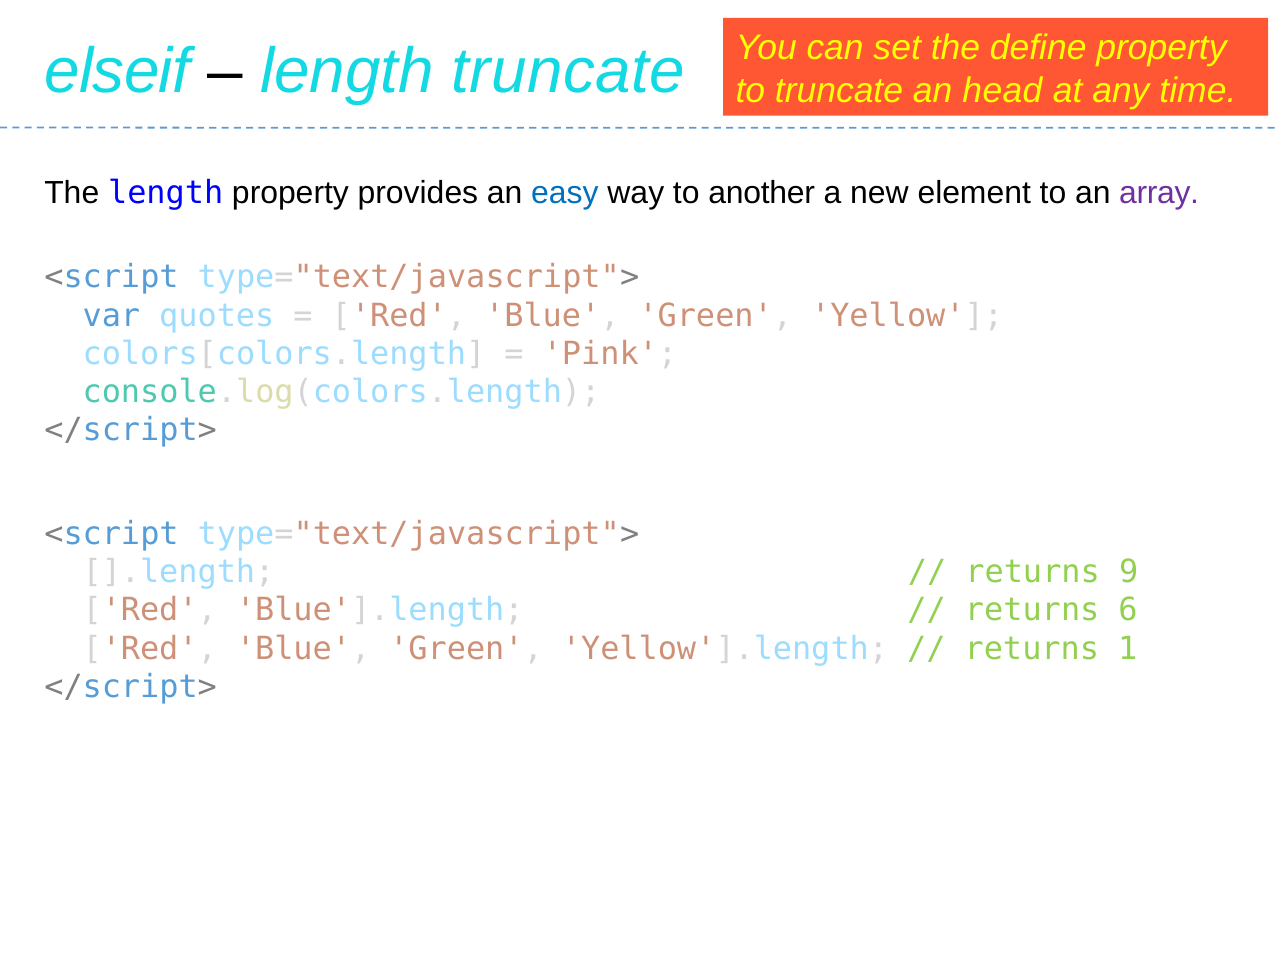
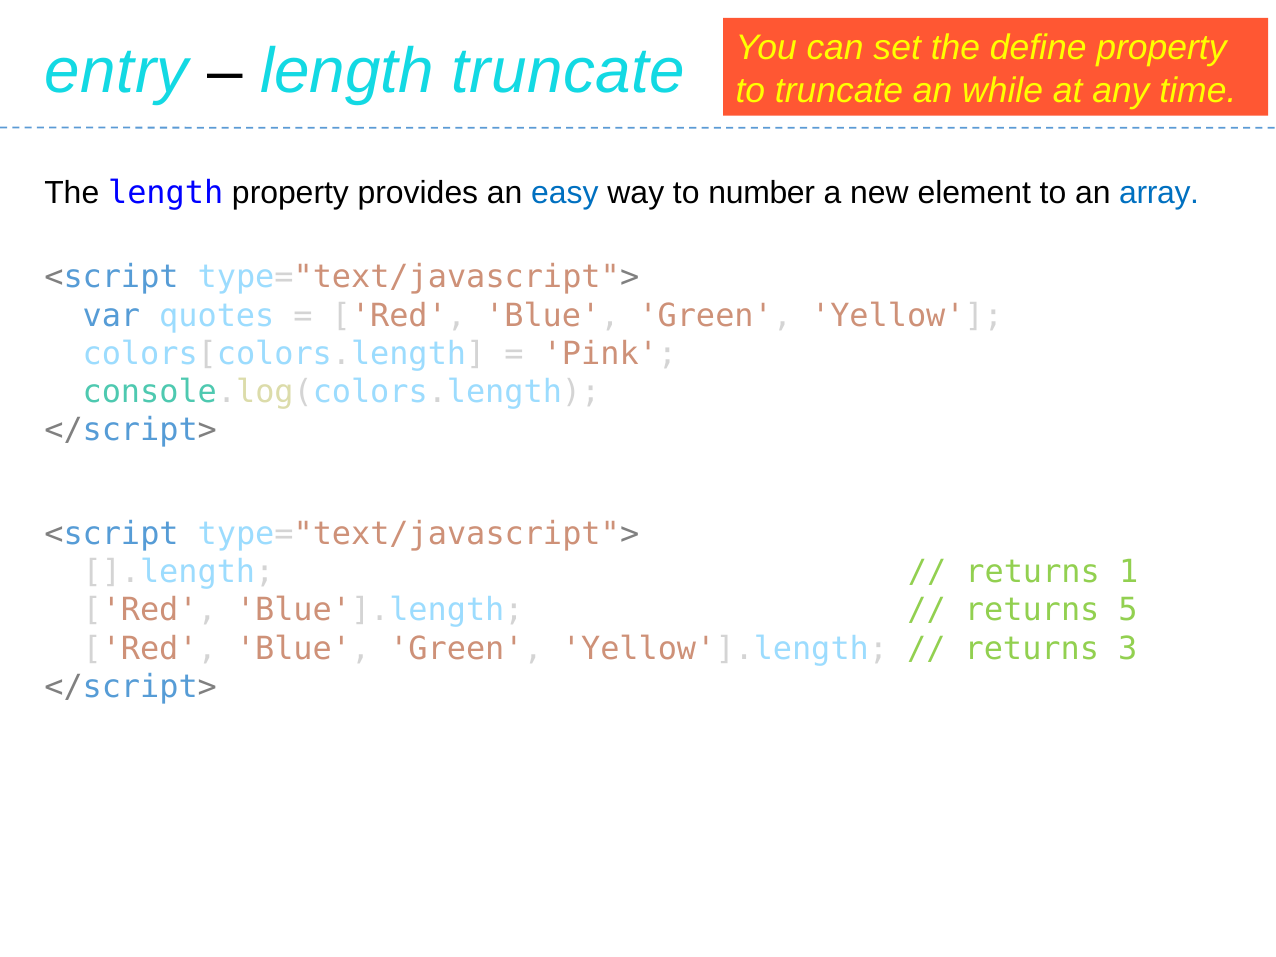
elseif: elseif -> entry (117, 71)
head: head -> while (1003, 91)
another: another -> number (762, 193)
array colour: purple -> blue (1159, 193)
9: 9 -> 1 (1129, 572)
6: 6 -> 5 (1128, 610)
1: 1 -> 3 (1128, 649)
